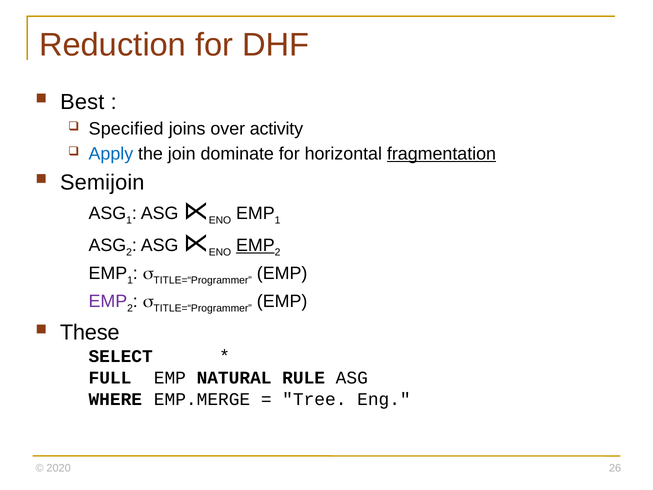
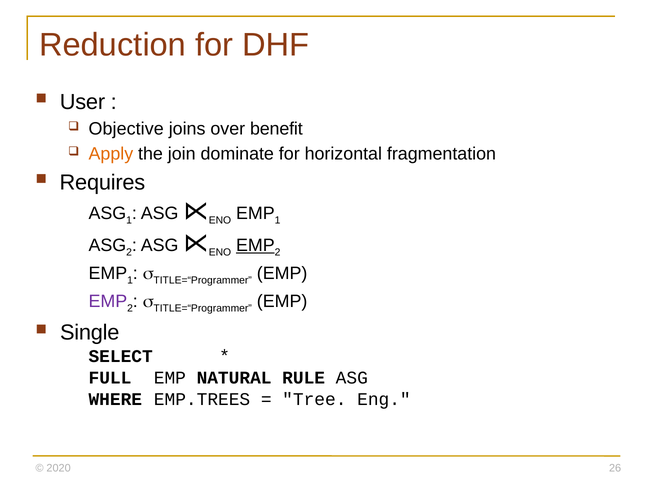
Best: Best -> User (82, 102)
Specified: Specified -> Objective (126, 129)
activity: activity -> benefit (276, 129)
Apply colour: blue -> orange (111, 154)
fragmentation underline: present -> none (441, 154)
Semijoin: Semijoin -> Requires (102, 182)
These: These -> Single (90, 333)
EMP.MERGE: EMP.MERGE -> EMP.TREES (202, 399)
